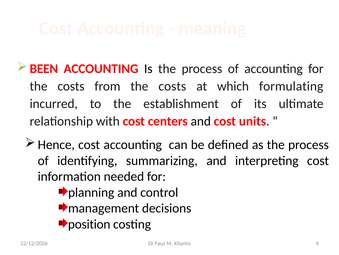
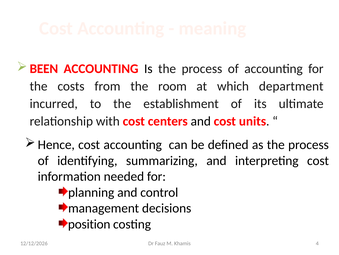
from the costs: costs -> room (172, 86)
formulating: formulating -> department (291, 86)
